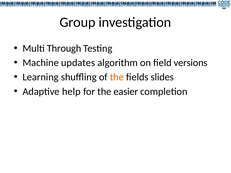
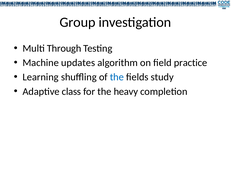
versions: versions -> practice (191, 63)
the colour: orange -> blue (117, 77)
slides: slides -> study (162, 77)
help: help -> class (71, 92)
easier: easier -> heavy (126, 92)
